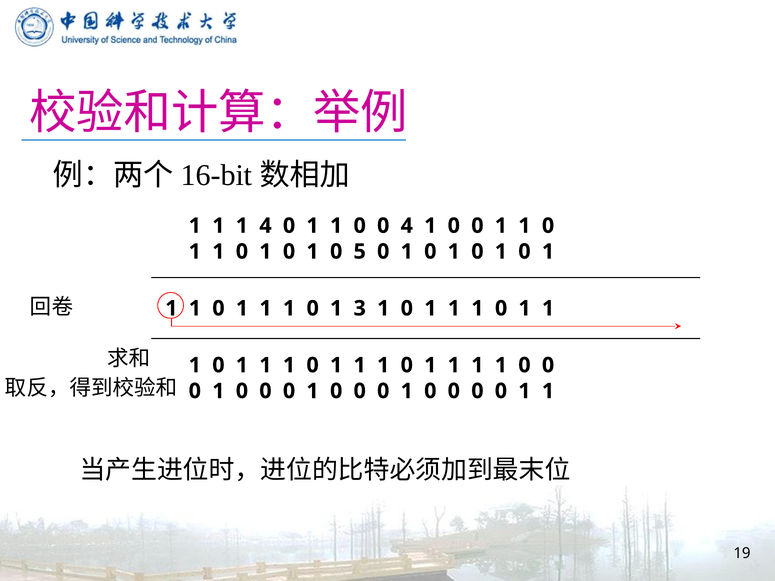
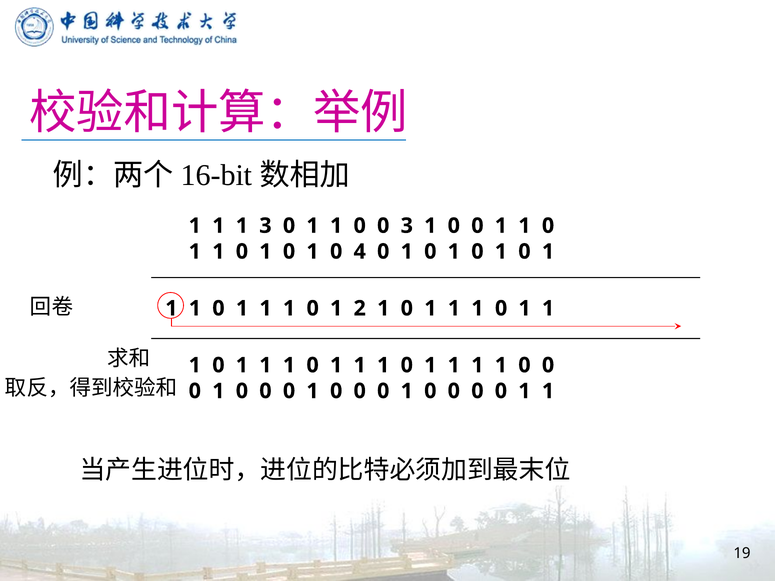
1 4: 4 -> 3 (265, 226)
0 4: 4 -> 3 (407, 226)
5: 5 -> 4 (360, 252)
3: 3 -> 2 (360, 309)
